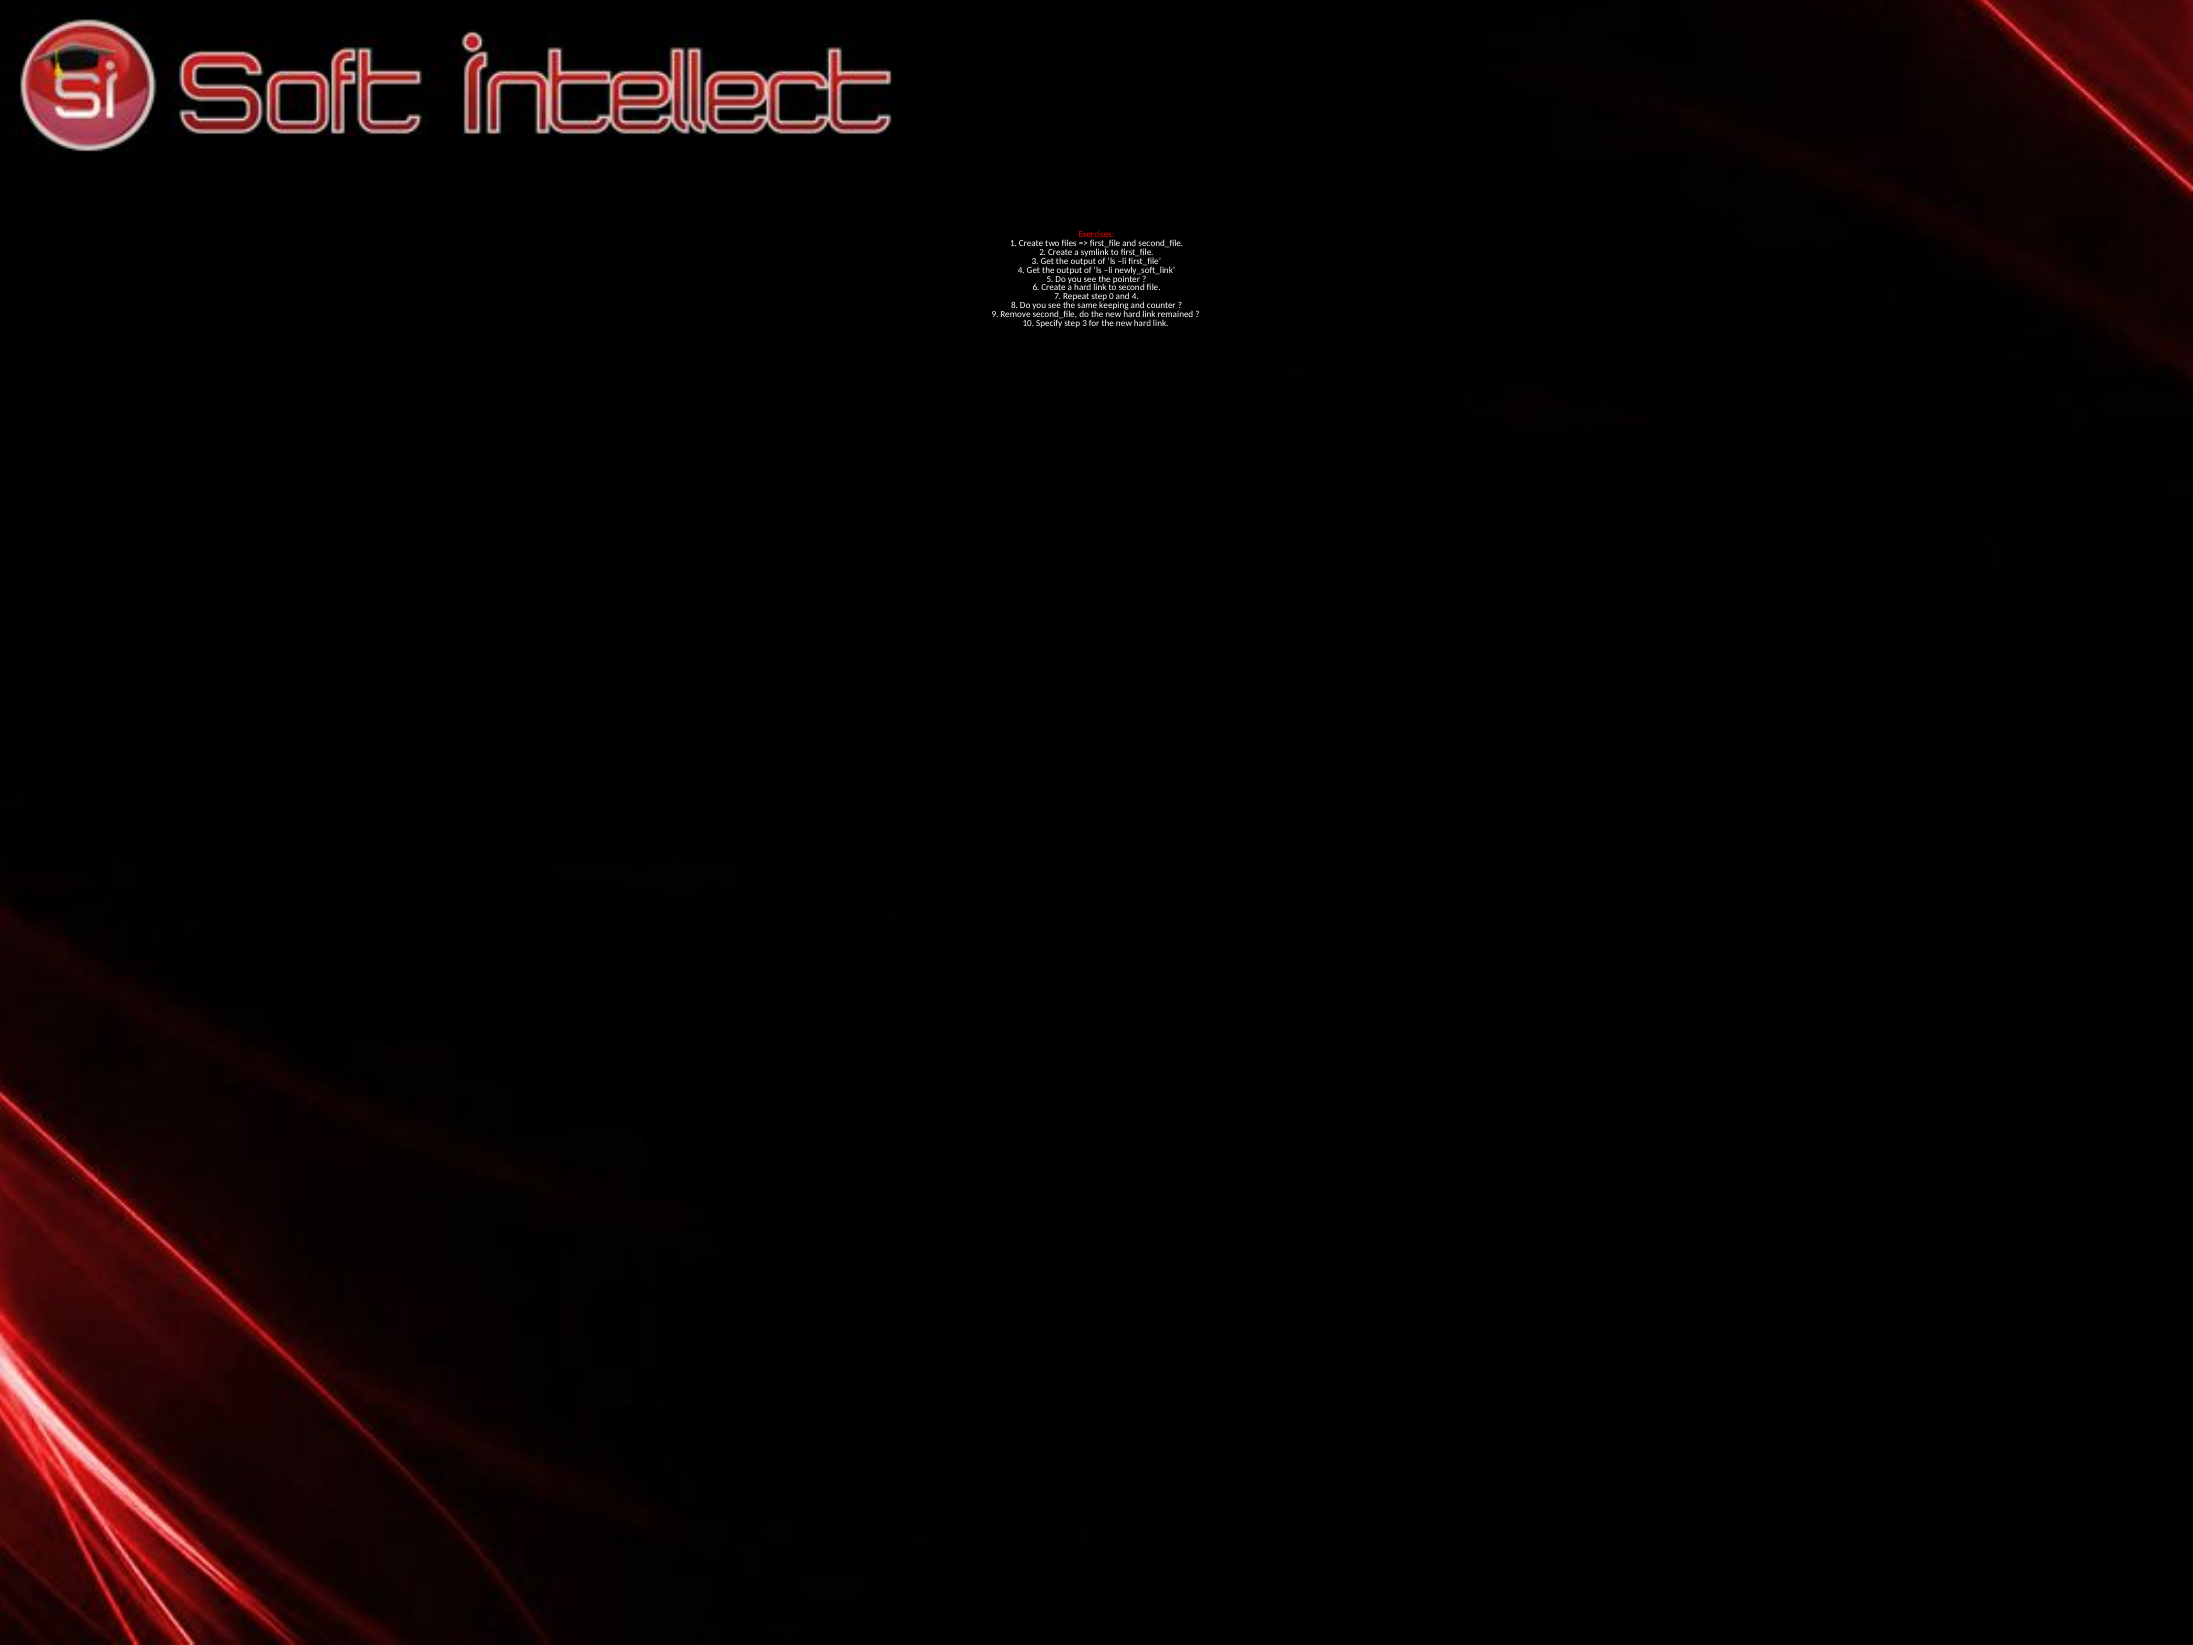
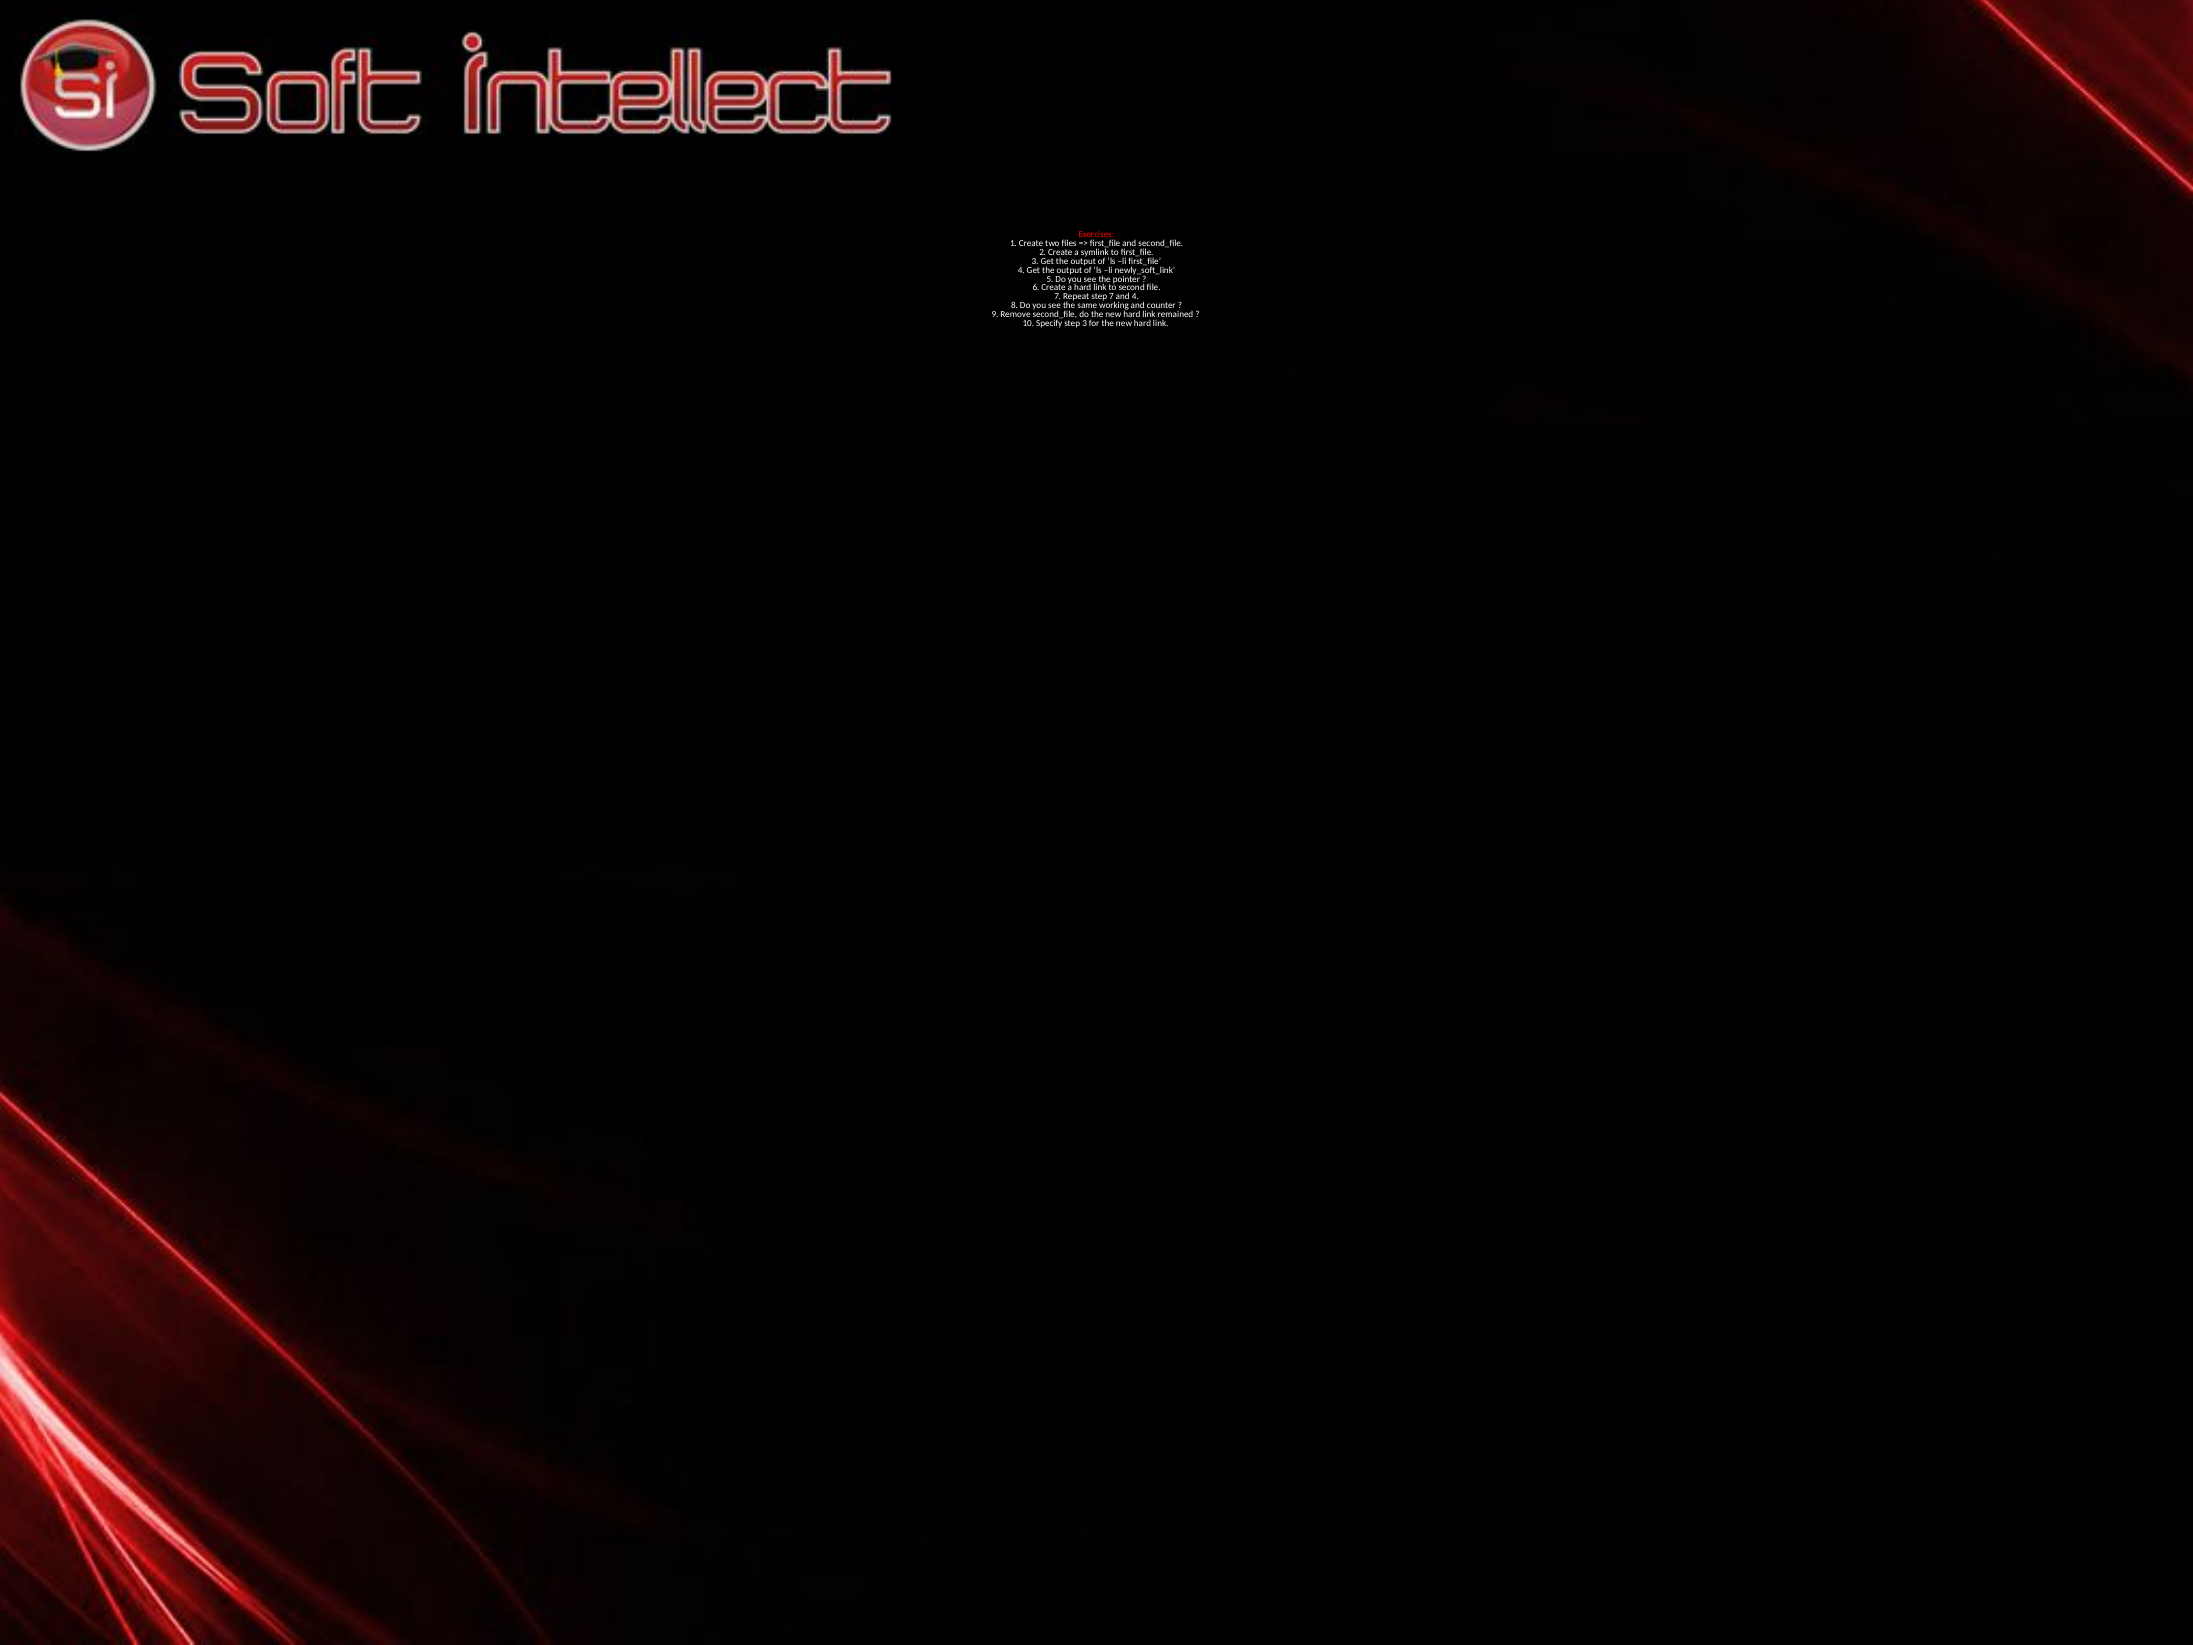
step 0: 0 -> 7 (1111, 297)
keeping: keeping -> working (1114, 305)
